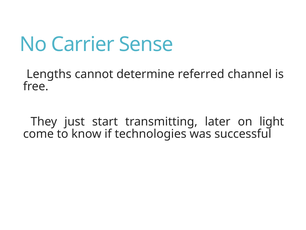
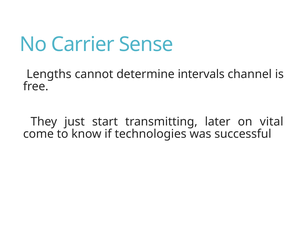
referred: referred -> intervals (201, 74)
light: light -> vital (272, 122)
